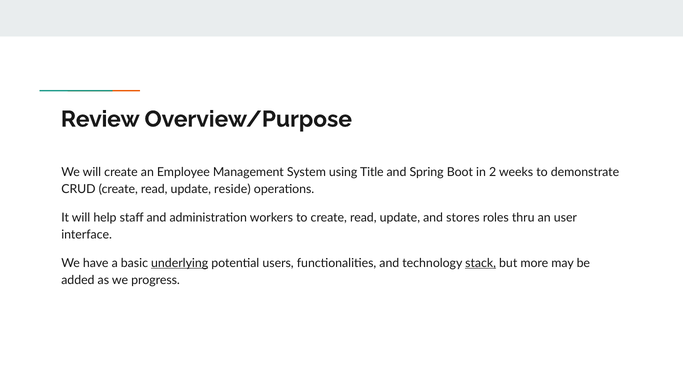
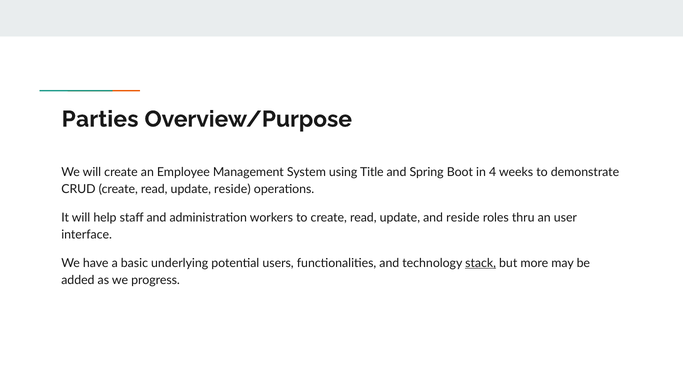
Review: Review -> Parties (100, 119)
2: 2 -> 4 (493, 172)
and stores: stores -> reside (463, 218)
underlying underline: present -> none (180, 263)
